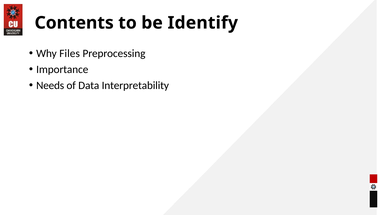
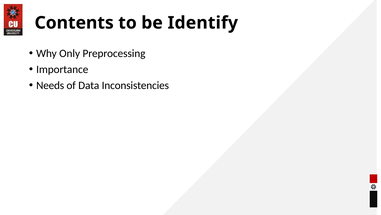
Files: Files -> Only (70, 53)
Interpretability: Interpretability -> Inconsistencies (135, 85)
